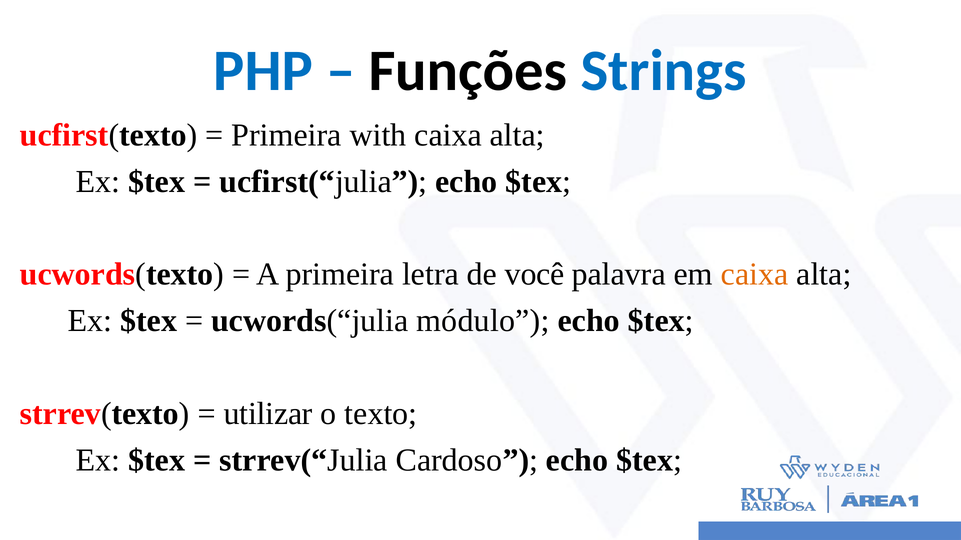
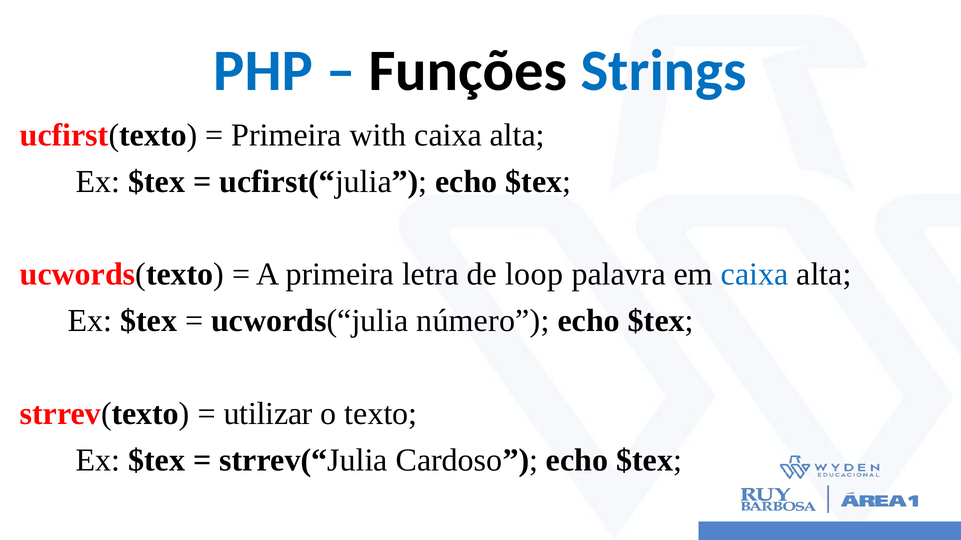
você: você -> loop (534, 275)
caixa colour: orange -> blue (755, 275)
módulo: módulo -> número (483, 321)
